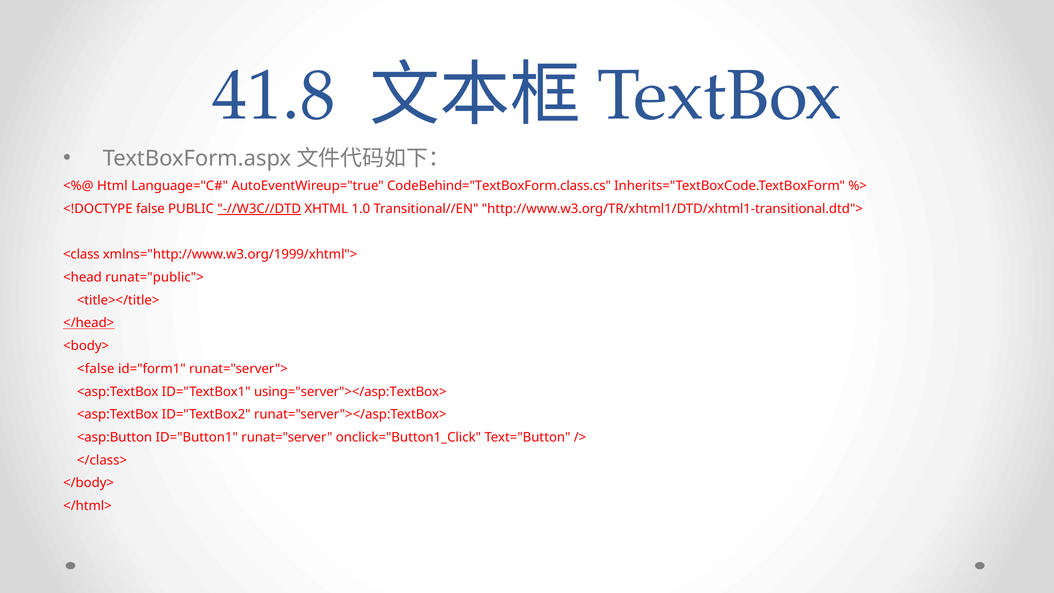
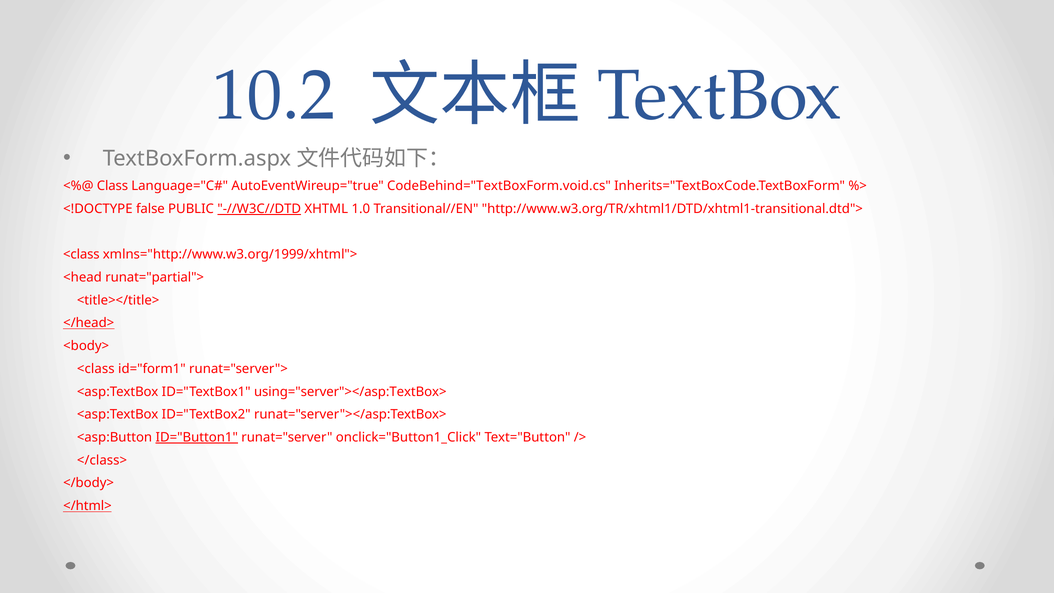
41.8: 41.8 -> 10.2 (274, 96)
Html: Html -> Class (112, 186)
CodeBehind="TextBoxForm.class.cs: CodeBehind="TextBoxForm.class.cs -> CodeBehind="TextBoxForm.void.cs (499, 186)
runat="public">: runat="public"> -> runat="partial"> (155, 277)
<false: <false -> <class (96, 369)
ID="Button1 underline: none -> present (197, 437)
</html> underline: none -> present (88, 506)
